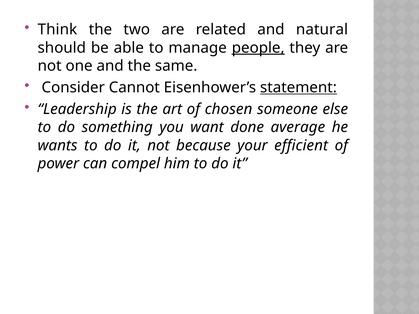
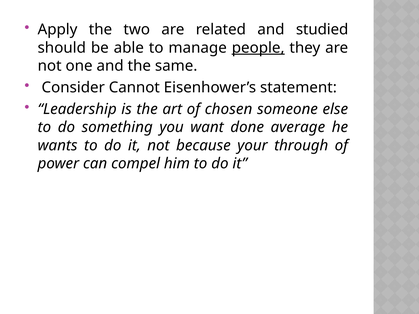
Think: Think -> Apply (58, 30)
natural: natural -> studied (322, 30)
statement underline: present -> none (298, 88)
efficient: efficient -> through (301, 146)
